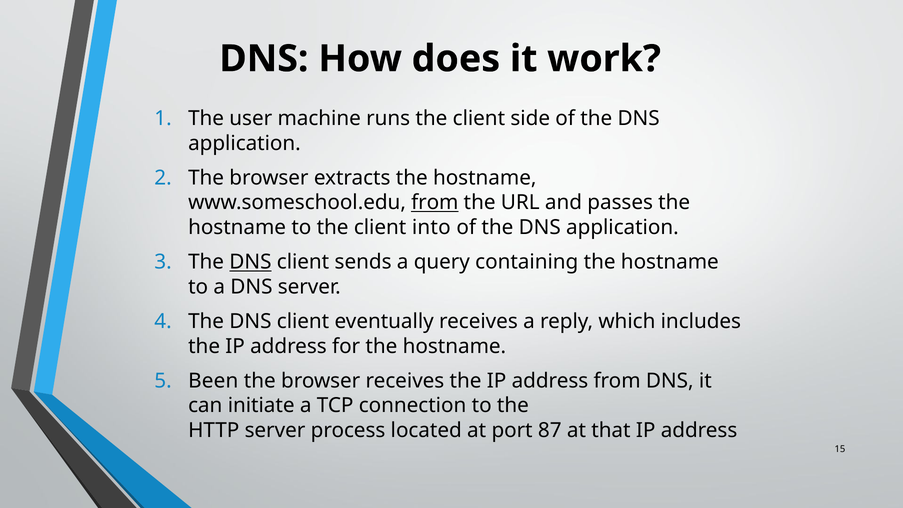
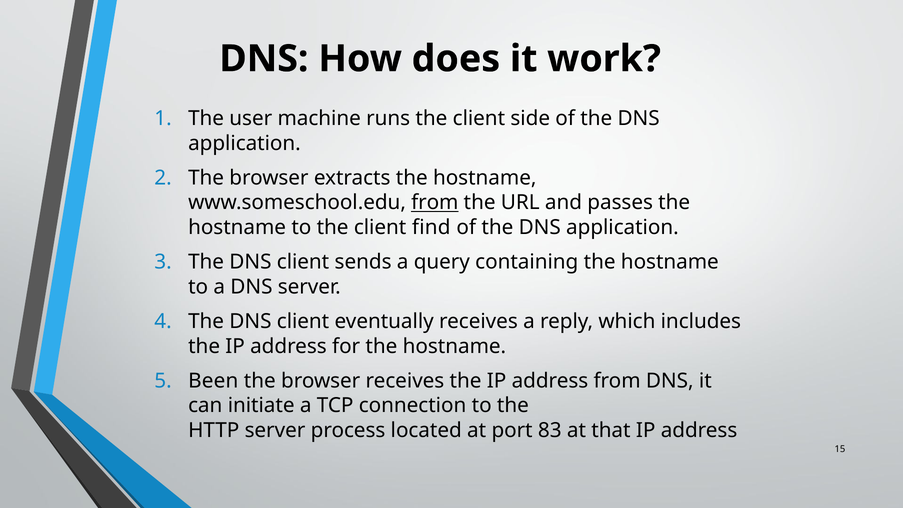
into: into -> find (431, 227)
DNS underline: present -> none (250, 262)
87: 87 -> 83 (550, 430)
